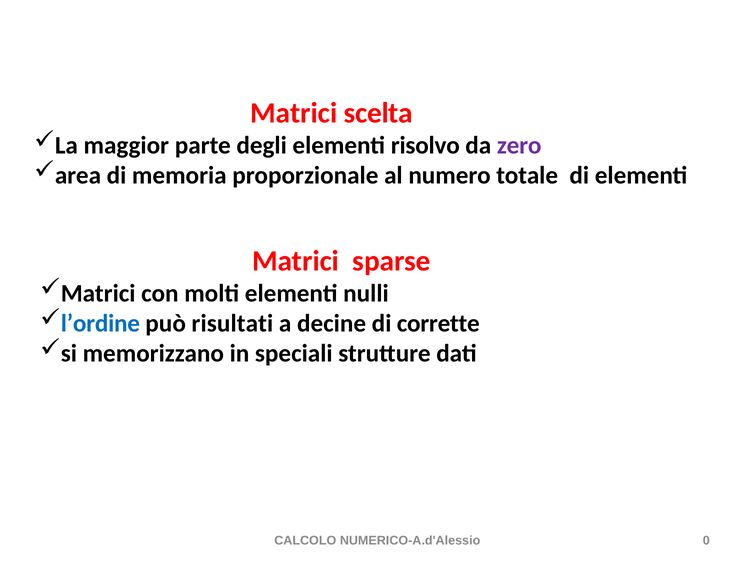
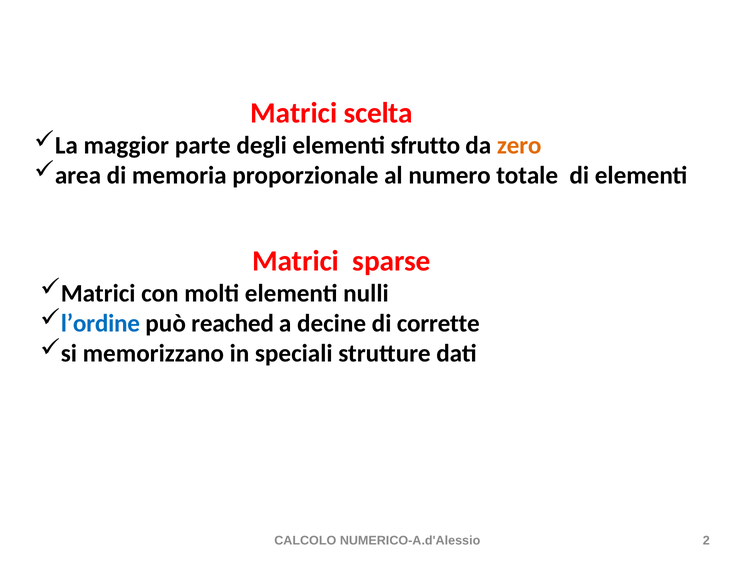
risolvo: risolvo -> sfrutto (425, 146)
zero colour: purple -> orange (519, 146)
risultati: risultati -> reached (233, 324)
0: 0 -> 2 (706, 541)
